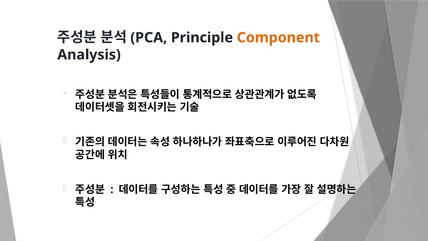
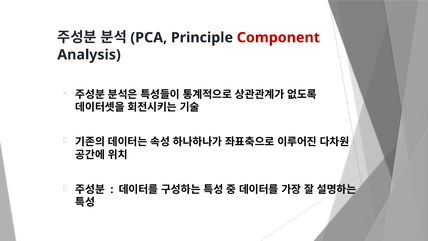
Component colour: orange -> red (278, 38)
